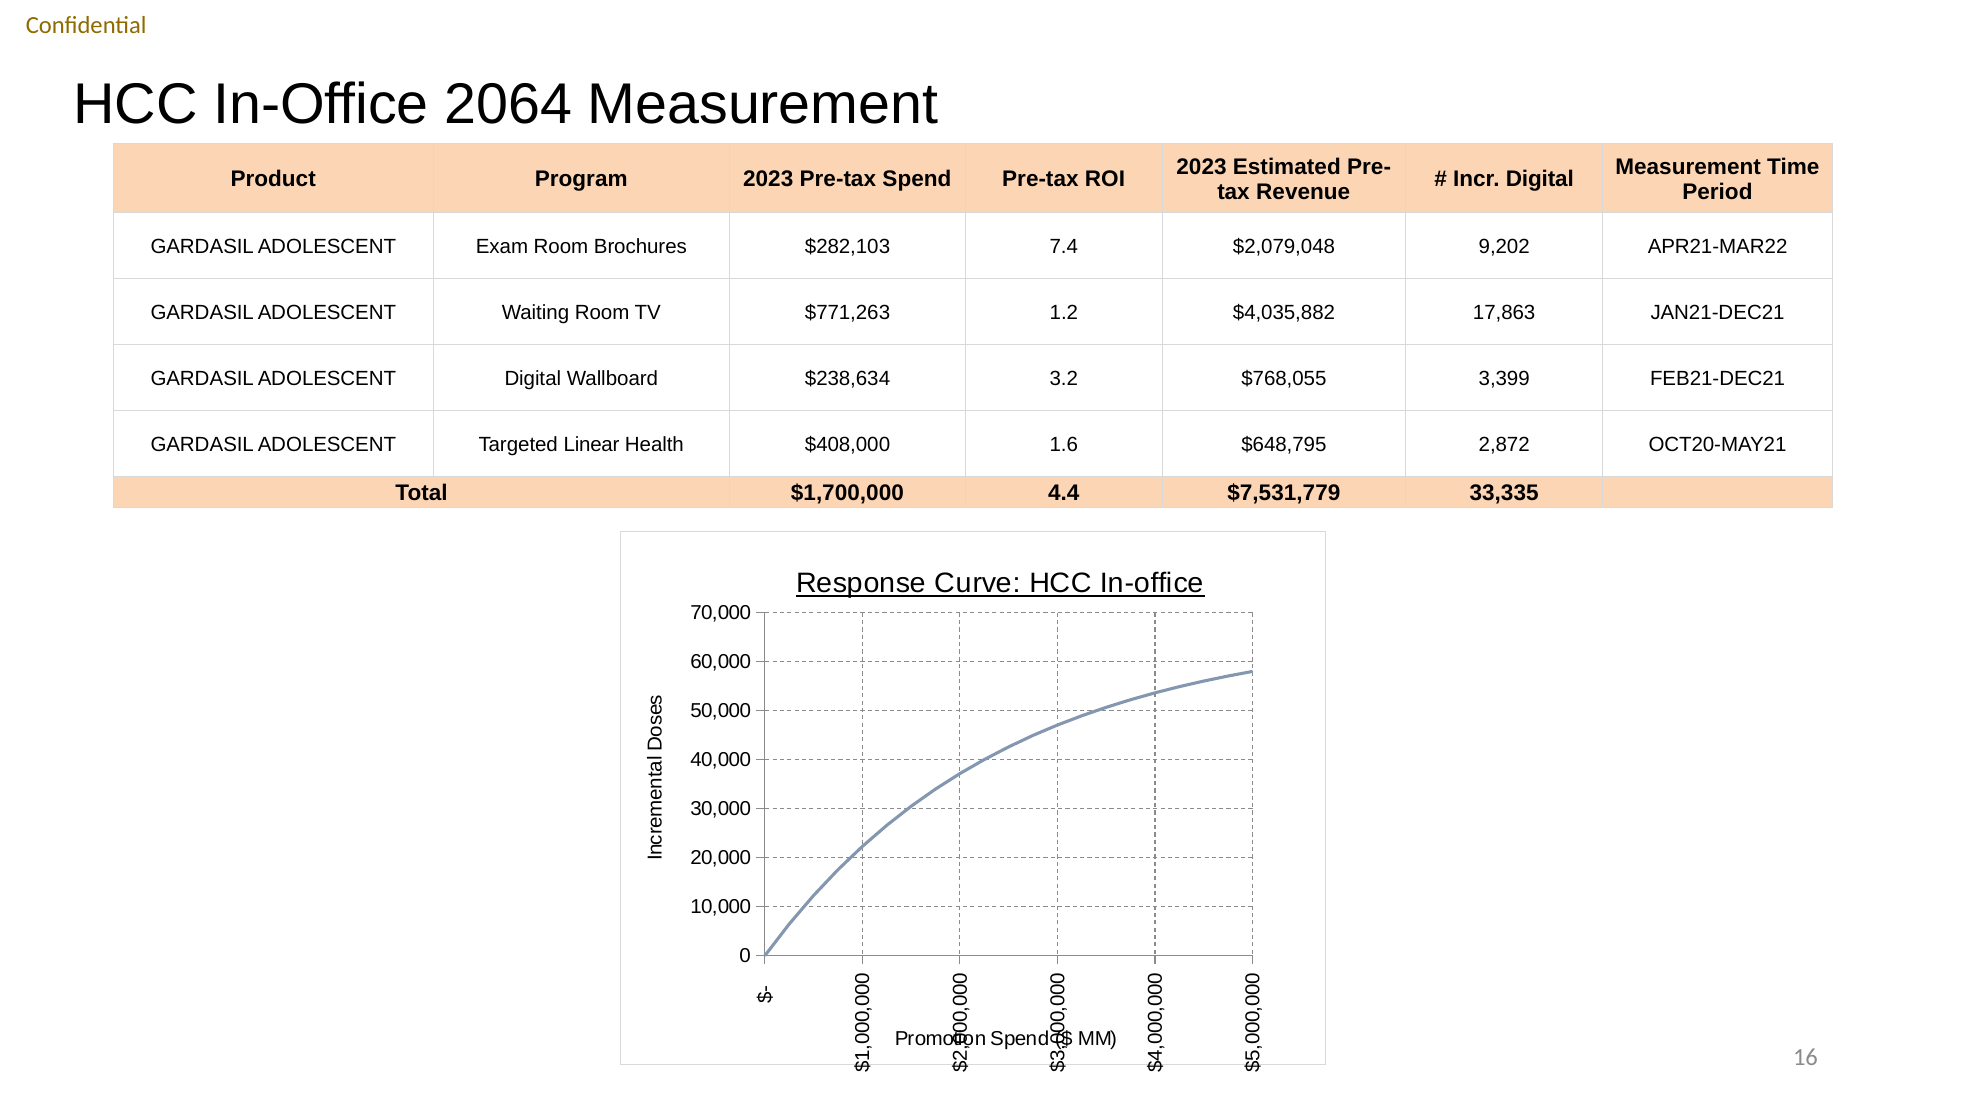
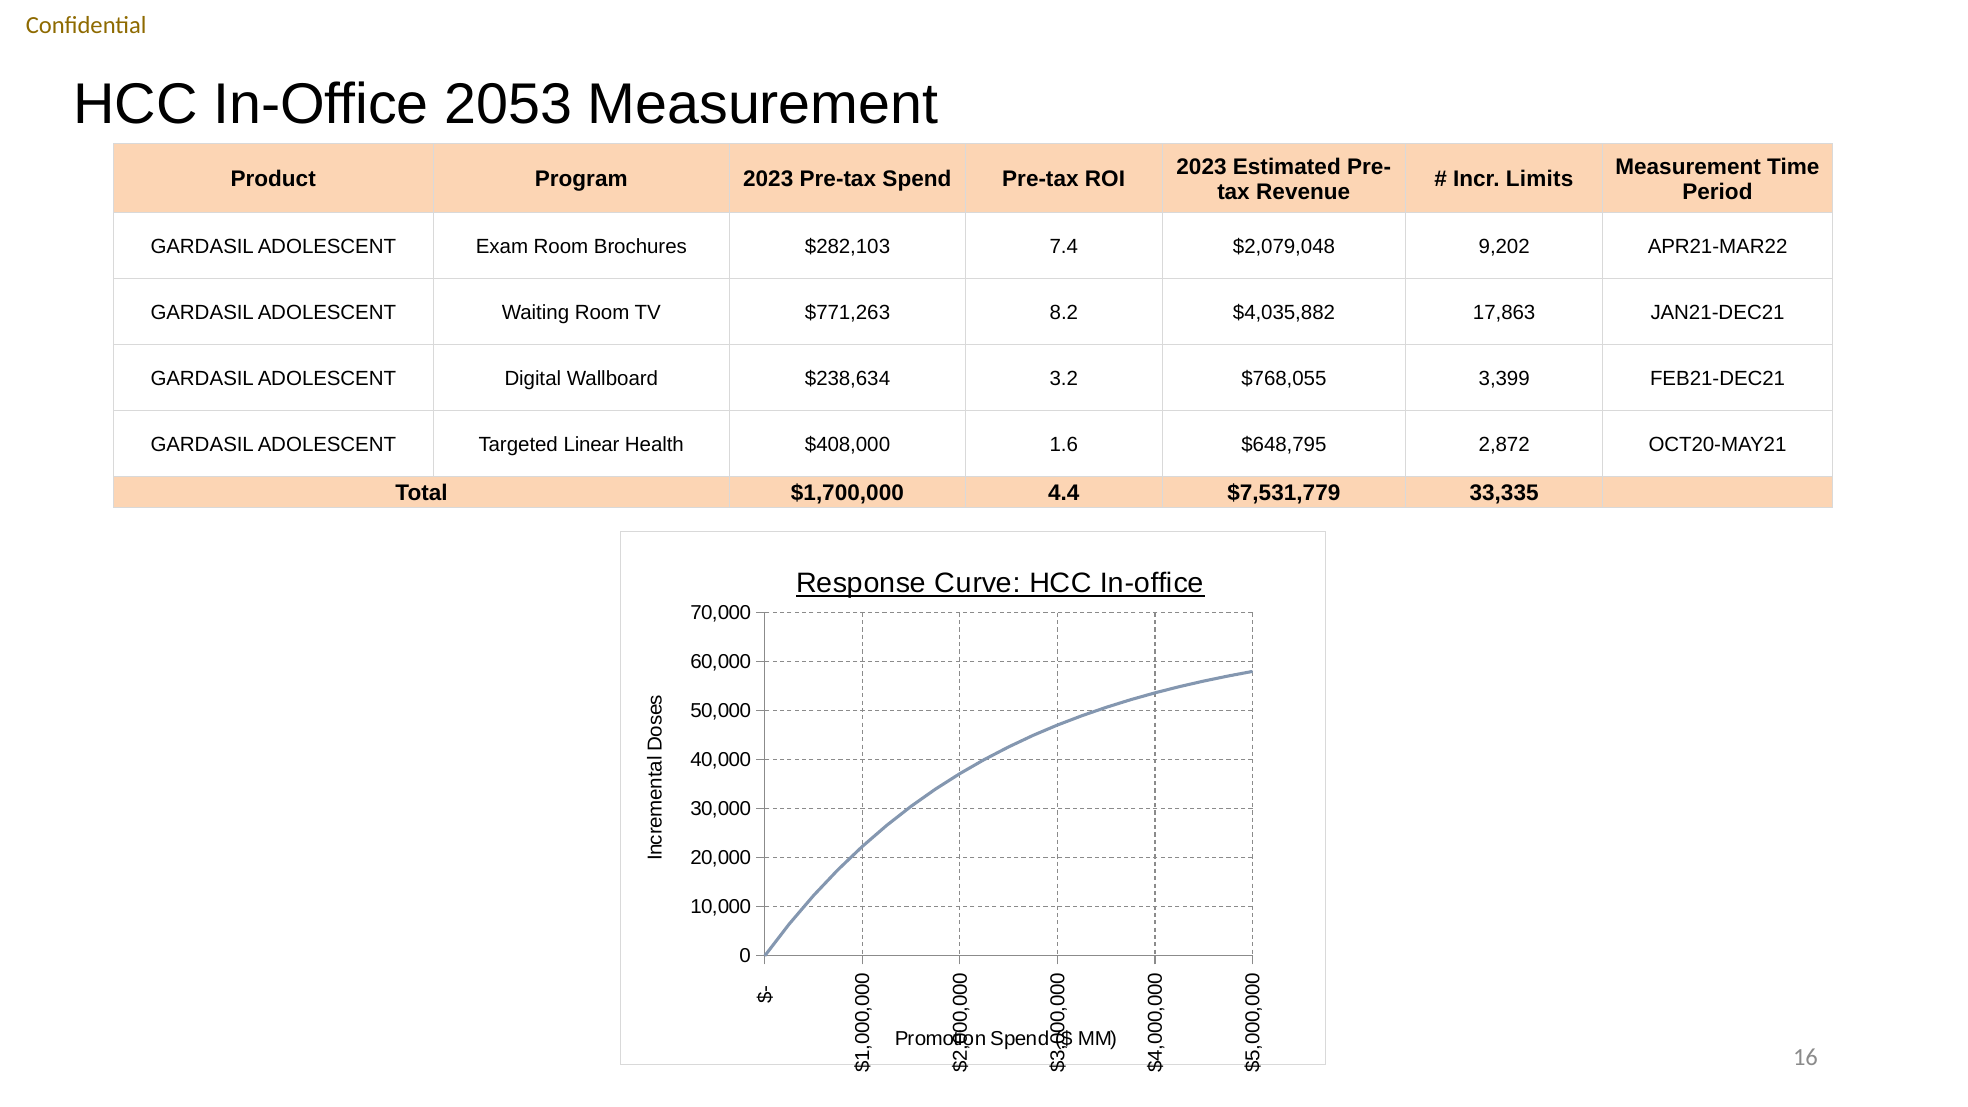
2064: 2064 -> 2053 (508, 105)
Incr Digital: Digital -> Limits (1540, 179)
1.2: 1.2 -> 8.2 (1064, 313)
